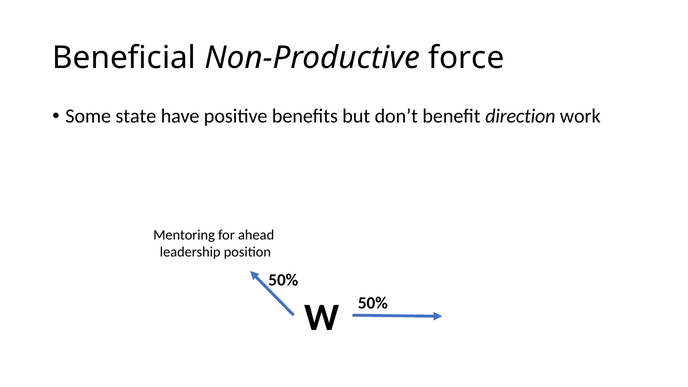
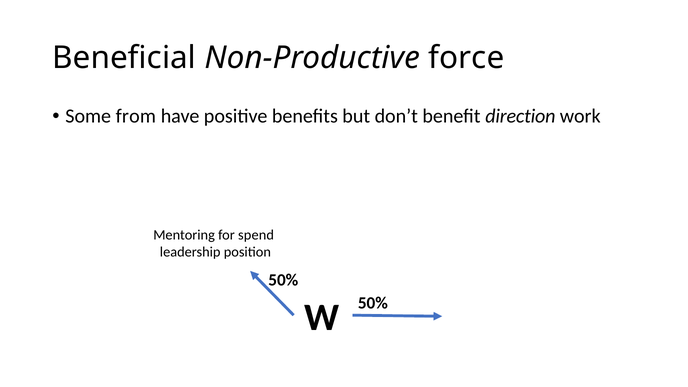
state: state -> from (136, 116)
ahead: ahead -> spend (256, 235)
